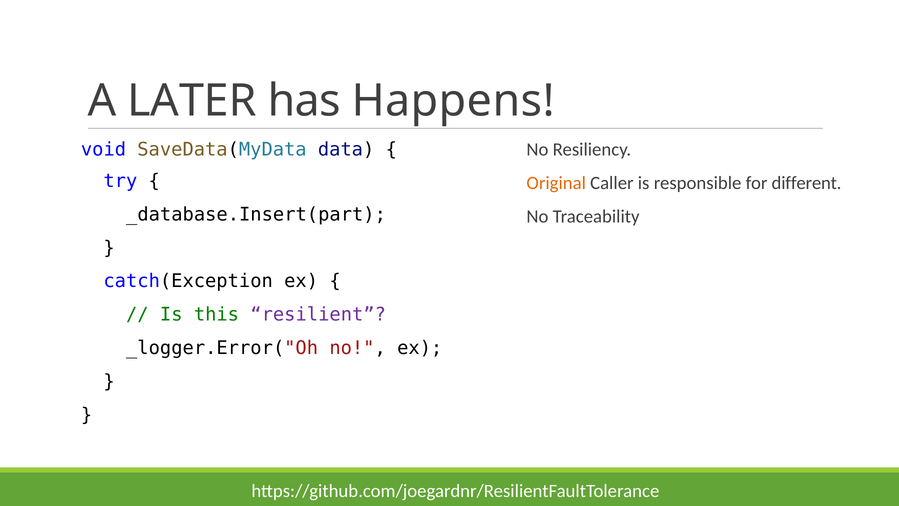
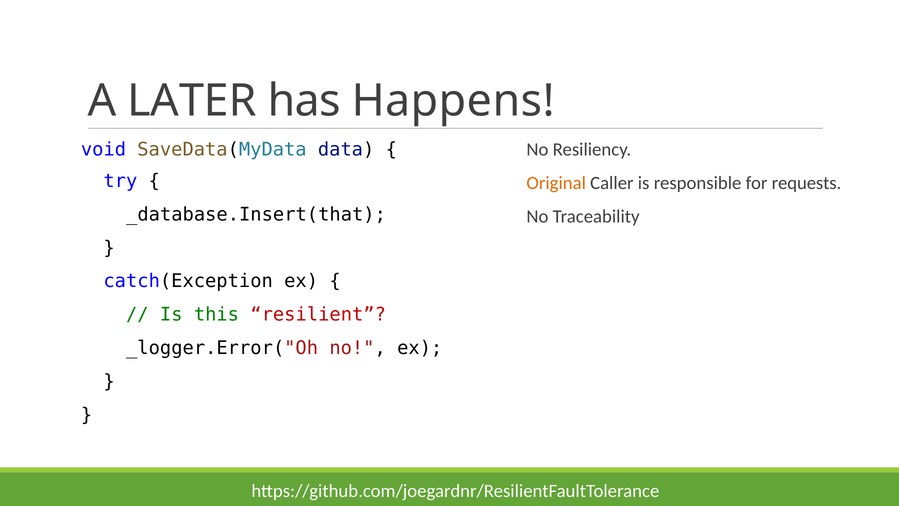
different: different -> requests (806, 183)
_database.Insert(part: _database.Insert(part -> _database.Insert(that (256, 214)
resilient colour: purple -> red (318, 314)
